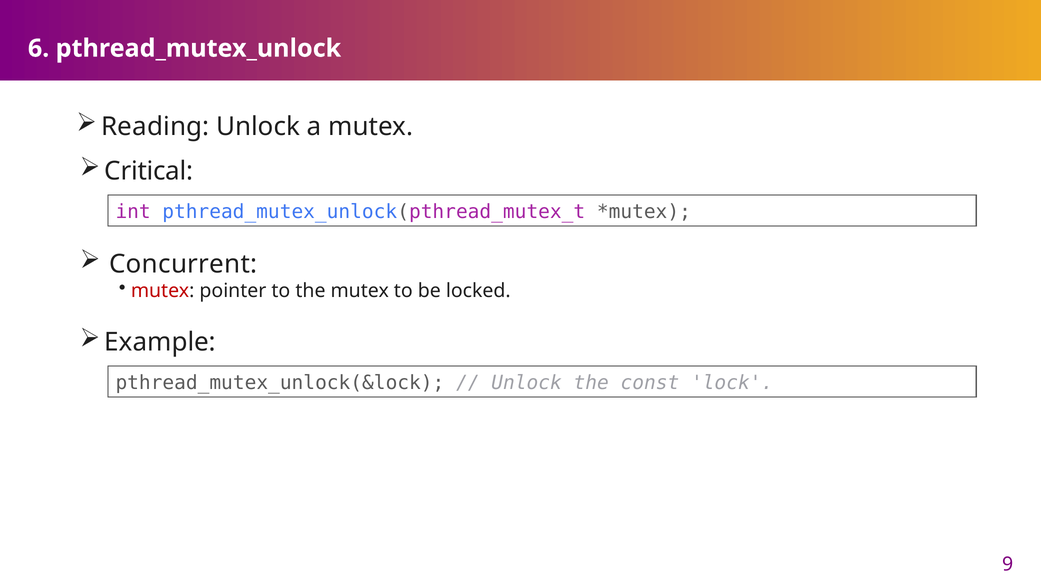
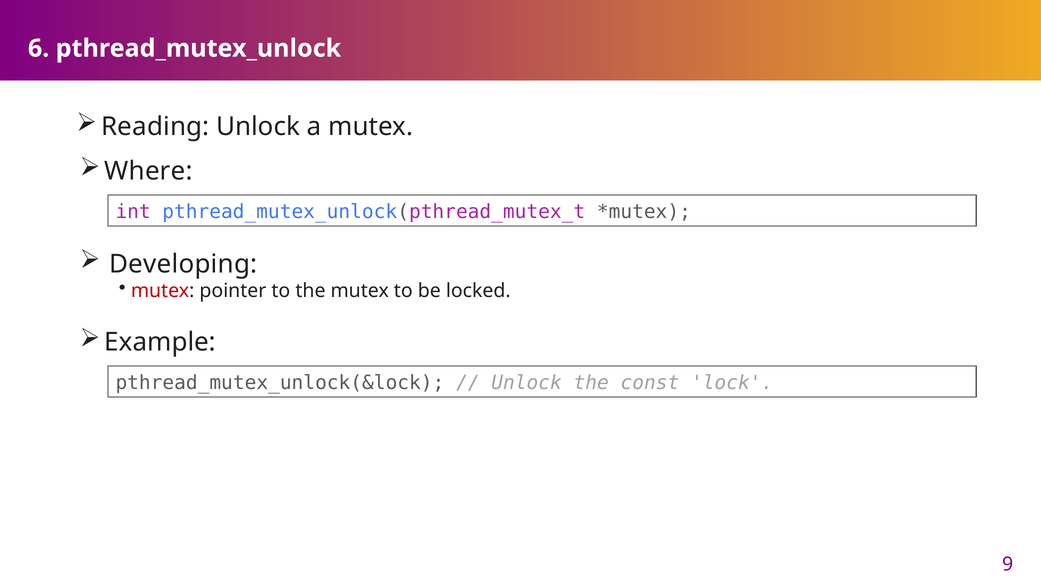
Critical: Critical -> Where (149, 171)
Concurrent: Concurrent -> Developing (183, 264)
